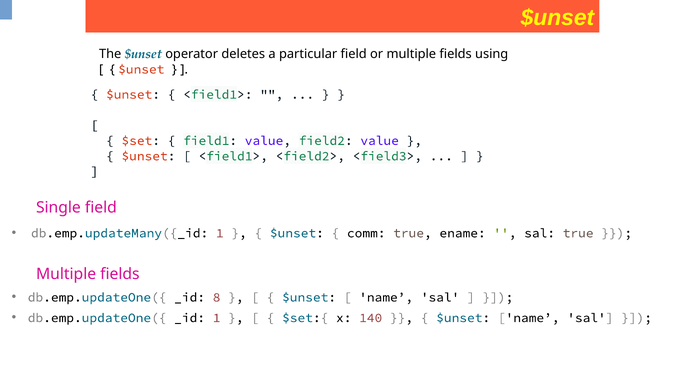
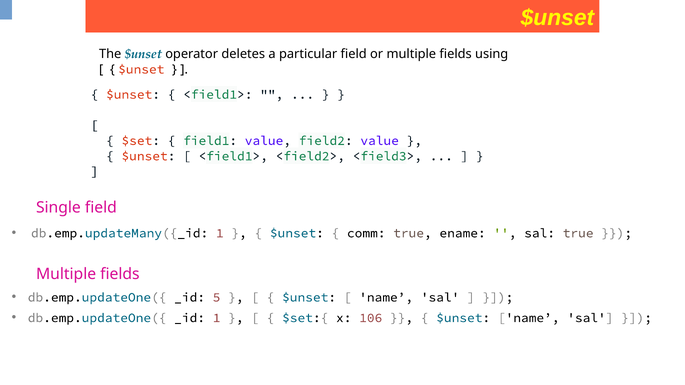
8: 8 -> 5 (217, 298)
140: 140 -> 106 (371, 318)
